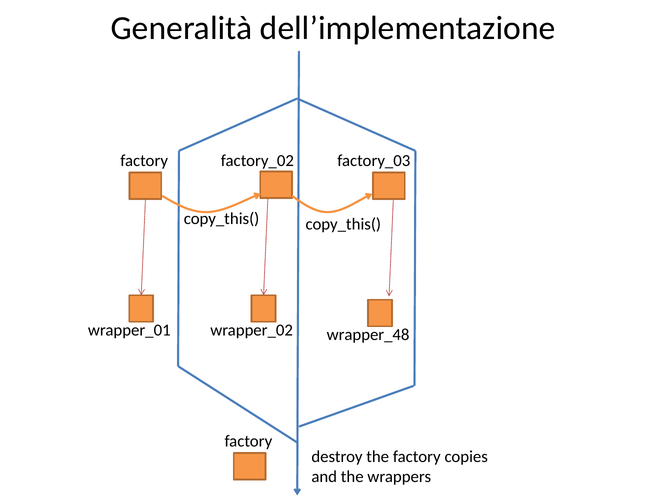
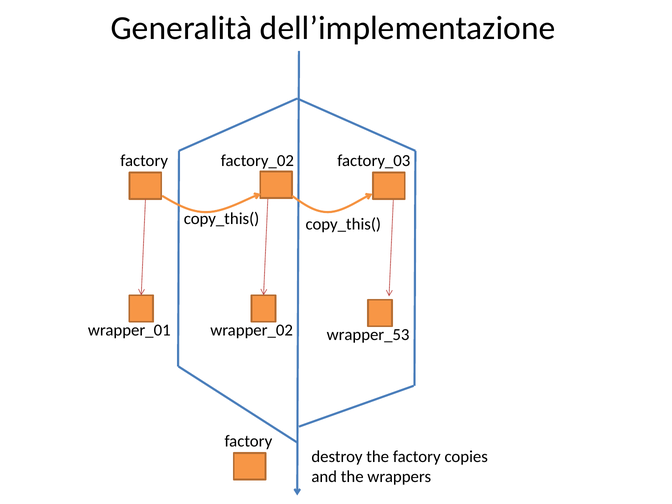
wrapper_48: wrapper_48 -> wrapper_53 (368, 335)
